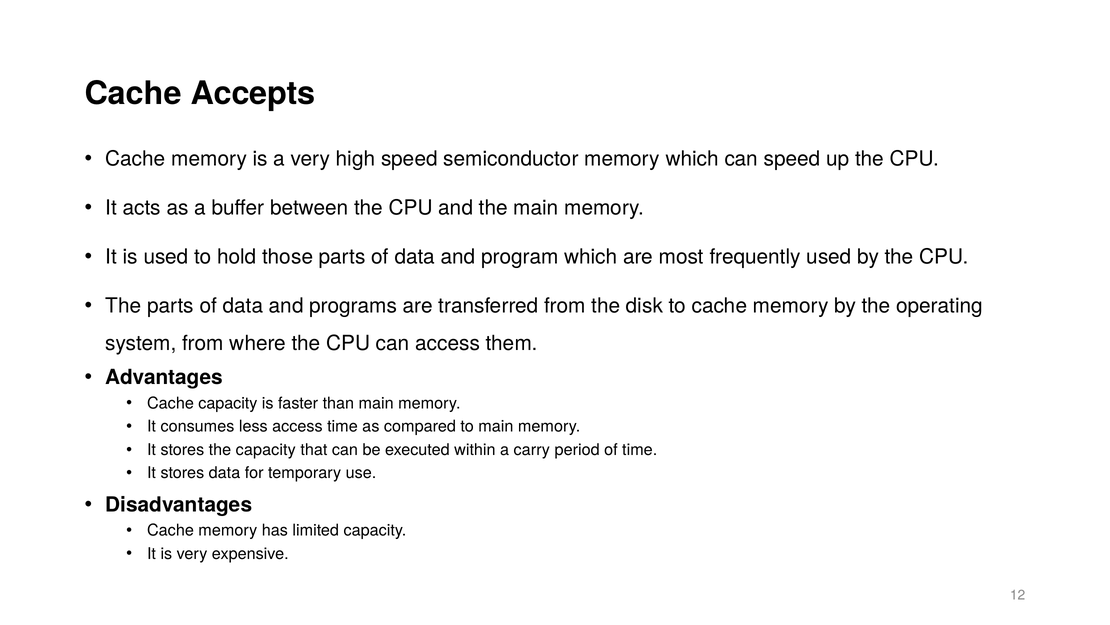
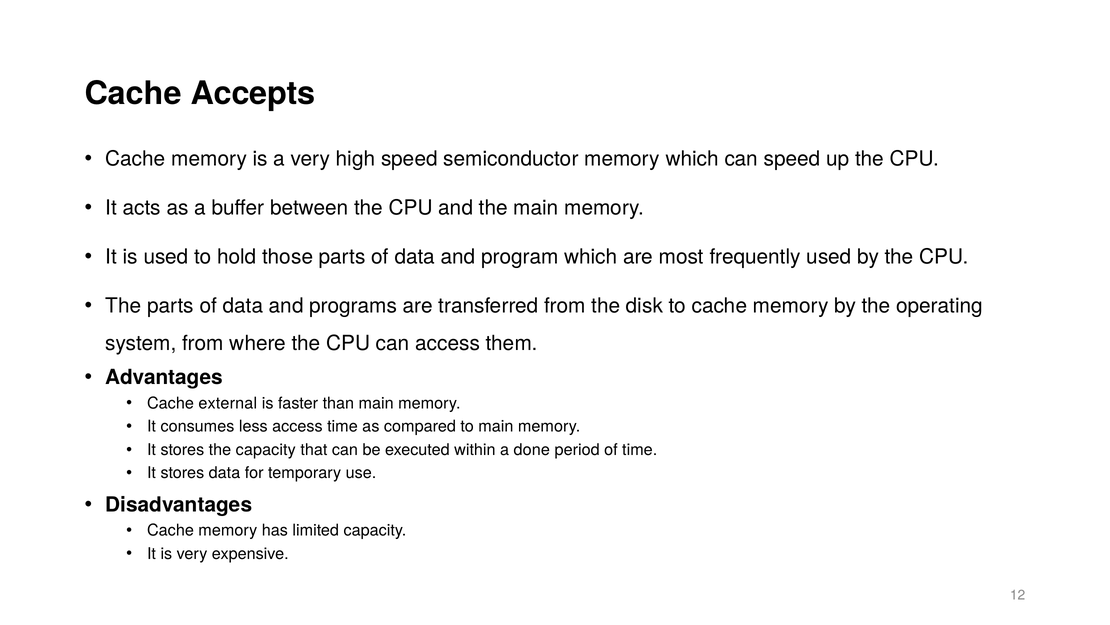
Cache capacity: capacity -> external (228, 403)
carry: carry -> done (532, 449)
